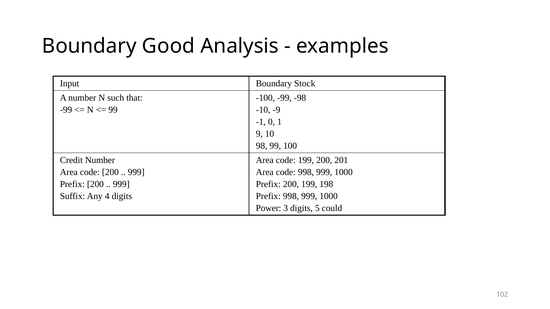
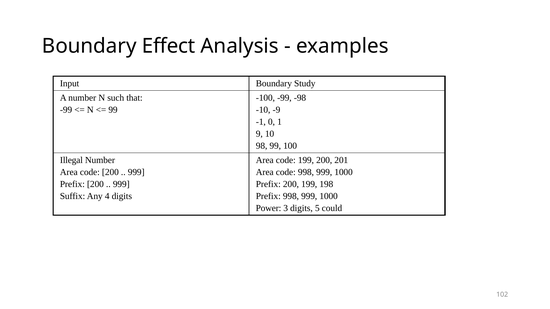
Good: Good -> Effect (169, 46)
Stock: Stock -> Study (305, 83)
Credit: Credit -> Illegal (71, 160)
